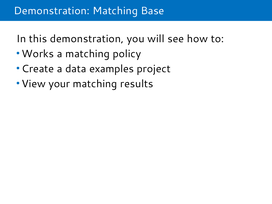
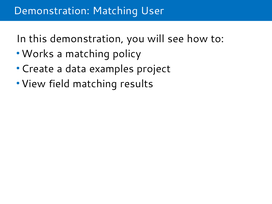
Base: Base -> User (152, 11)
your: your -> field (59, 84)
